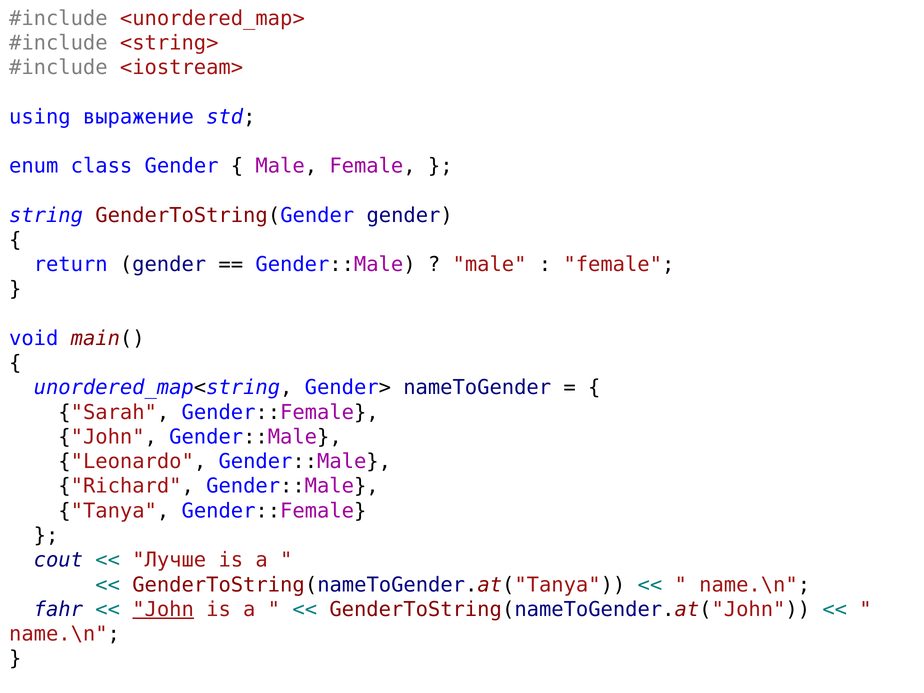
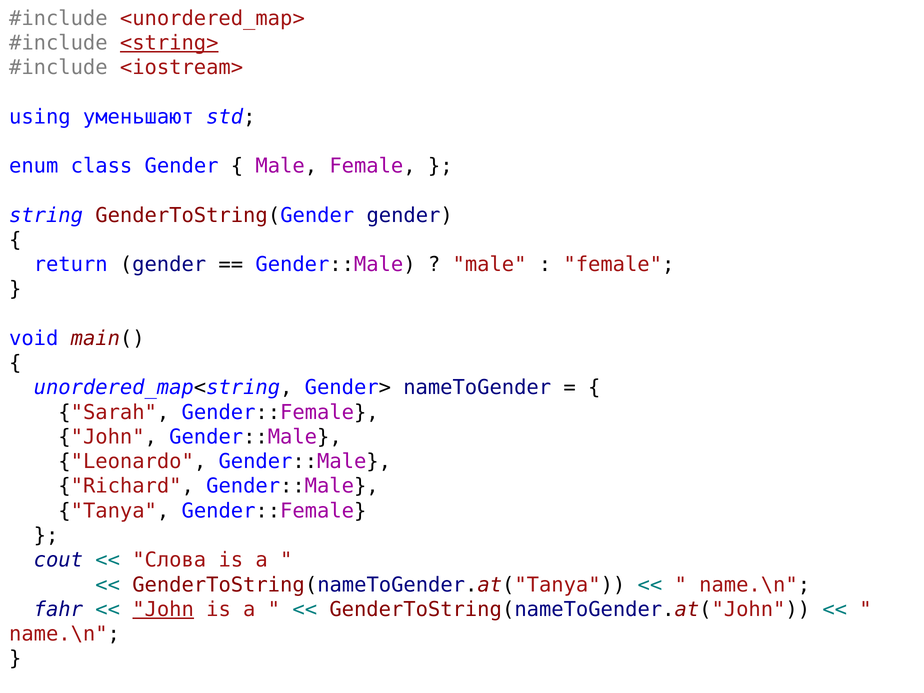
<string> underline: none -> present (169, 43)
выражение: выражение -> уменьшают (138, 117)
Лучше: Лучше -> Слова (169, 560)
